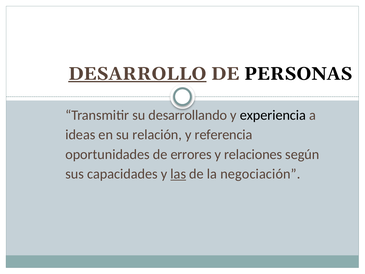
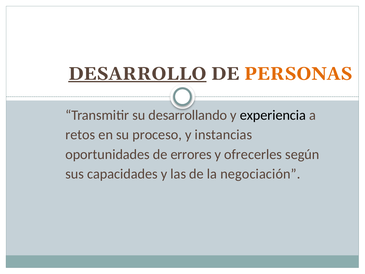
PERSONAS colour: black -> orange (298, 74)
ideas: ideas -> retos (80, 135)
relación: relación -> proceso (157, 135)
referencia: referencia -> instancias (223, 135)
relaciones: relaciones -> ofrecerles (253, 154)
las underline: present -> none (178, 174)
